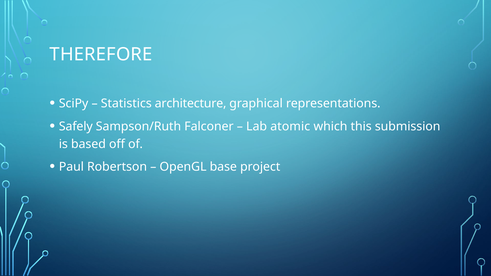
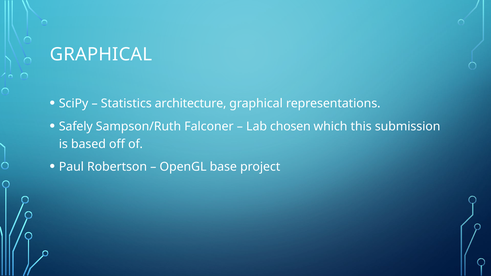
THEREFORE: THEREFORE -> GRAPHICAL (101, 55)
atomic: atomic -> chosen (290, 126)
